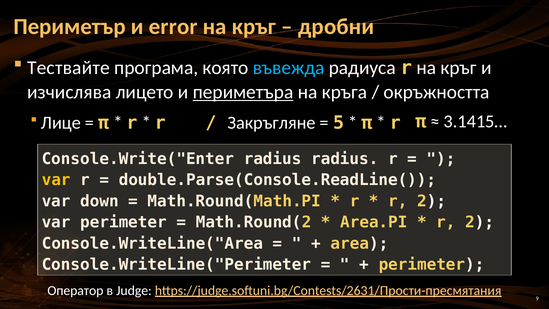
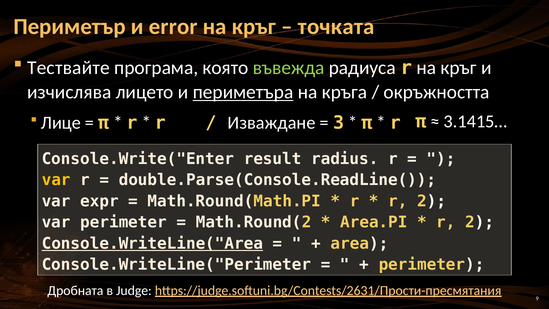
дробни: дробни -> точката (336, 27)
въвежда colour: light blue -> light green (289, 68)
Закръгляне: Закръгляне -> Изваждане (272, 123)
5: 5 -> 3 (339, 123)
Console.Write("Enter radius: radius -> result (273, 159)
down: down -> expr (99, 201)
Console.WriteLine("Area underline: none -> present (152, 243)
Оператор: Оператор -> Дробната (75, 290)
